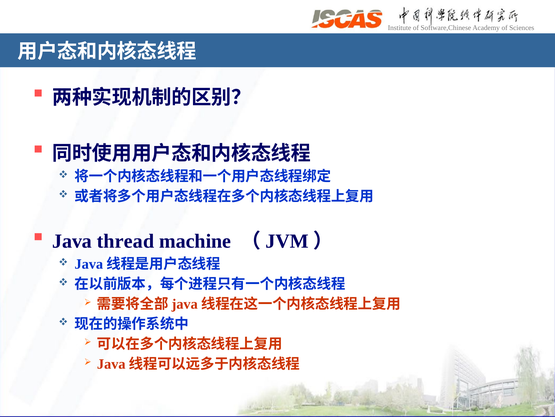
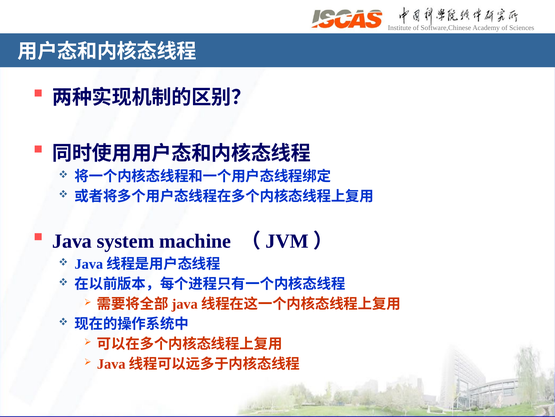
thread: thread -> system (126, 241)
